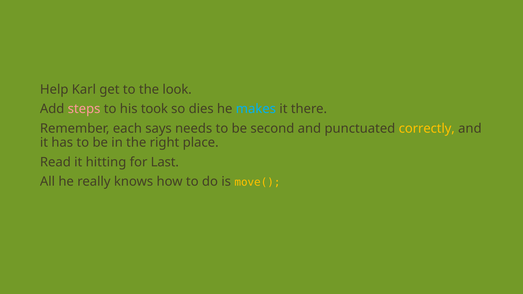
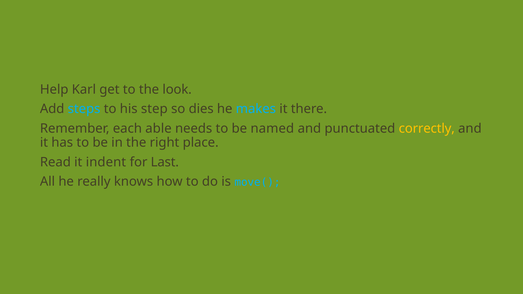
steps colour: pink -> light blue (84, 109)
took: took -> step (154, 109)
says: says -> able (158, 129)
second: second -> named (272, 129)
hitting: hitting -> indent (106, 162)
move( colour: yellow -> light blue (257, 183)
